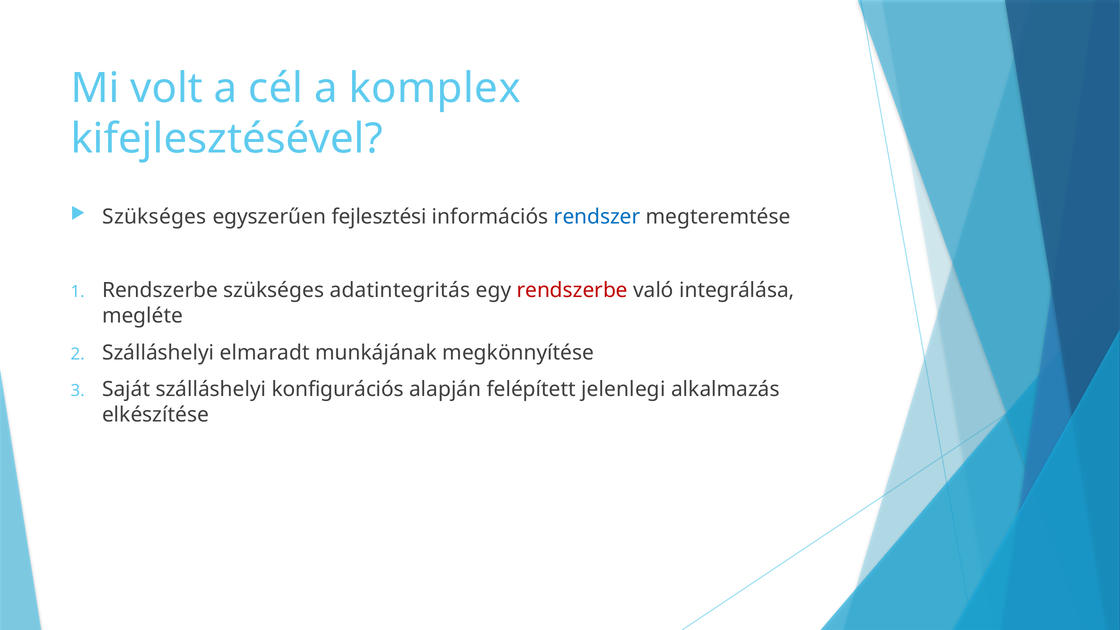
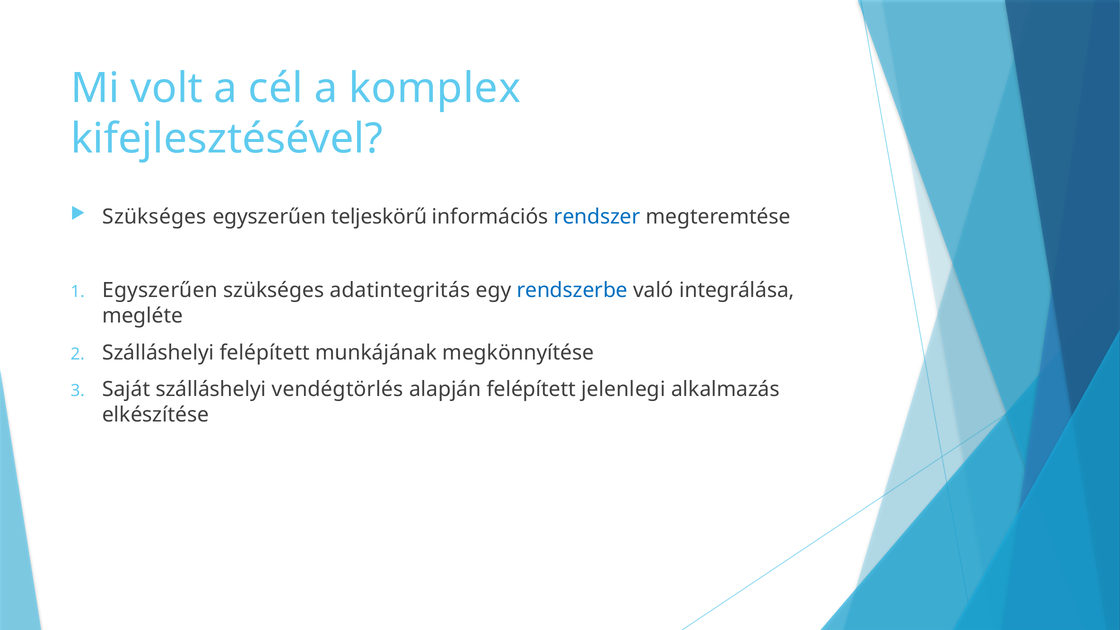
fejlesztési: fejlesztési -> teljeskörű (379, 217)
Rendszerbe: Rendszerbe -> Egyszerűen (160, 291)
rendszerbe colour: red -> blue (572, 291)
Szálláshelyi elmaradt: elmaradt -> felépített (265, 353)
konfigurációs: konfigurációs -> vendégtörlés (338, 389)
